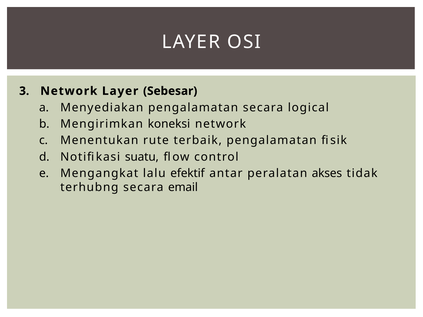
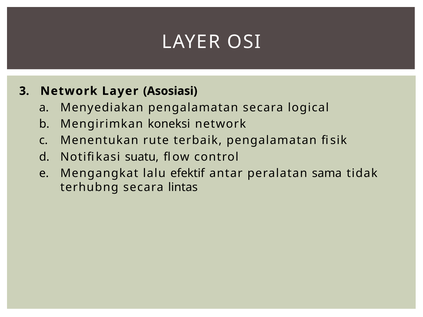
Sebesar: Sebesar -> Asosiasi (170, 91)
akses: akses -> sama (327, 173)
email: email -> lintas (183, 188)
